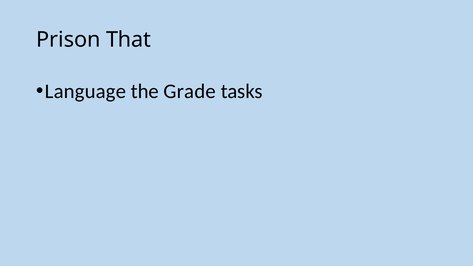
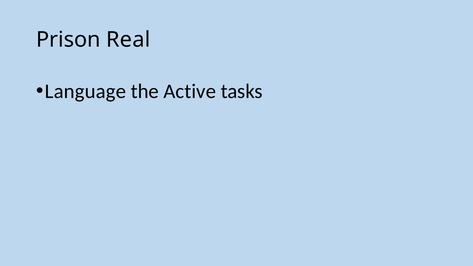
That: That -> Real (128, 40)
Grade: Grade -> Active (190, 91)
